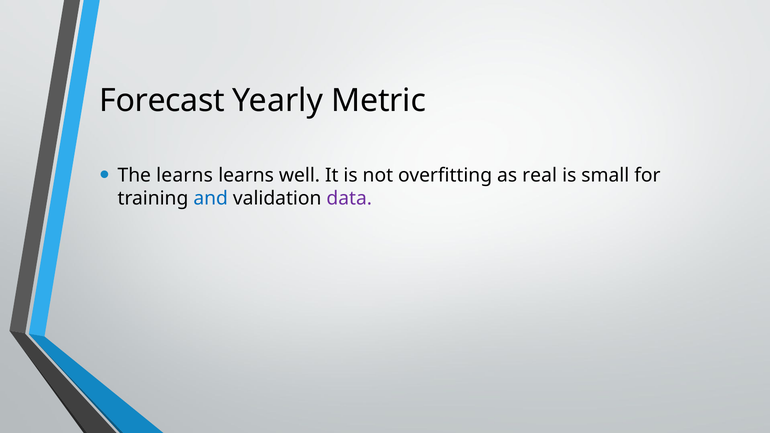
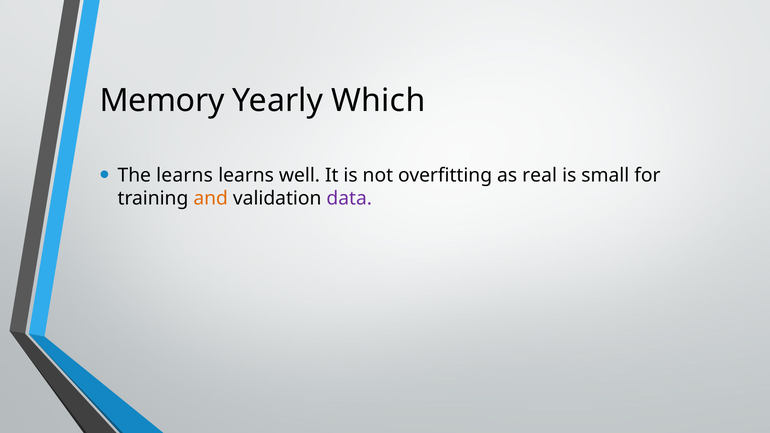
Forecast: Forecast -> Memory (162, 101)
Metric: Metric -> Which (378, 101)
and colour: blue -> orange (211, 199)
